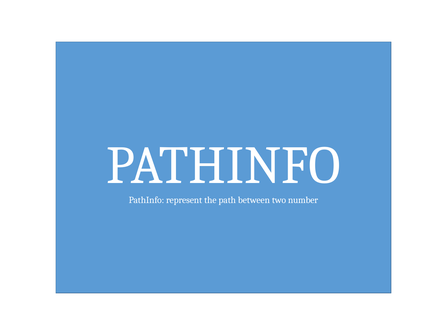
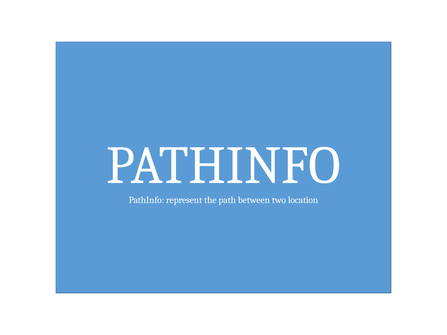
number: number -> location (303, 200)
